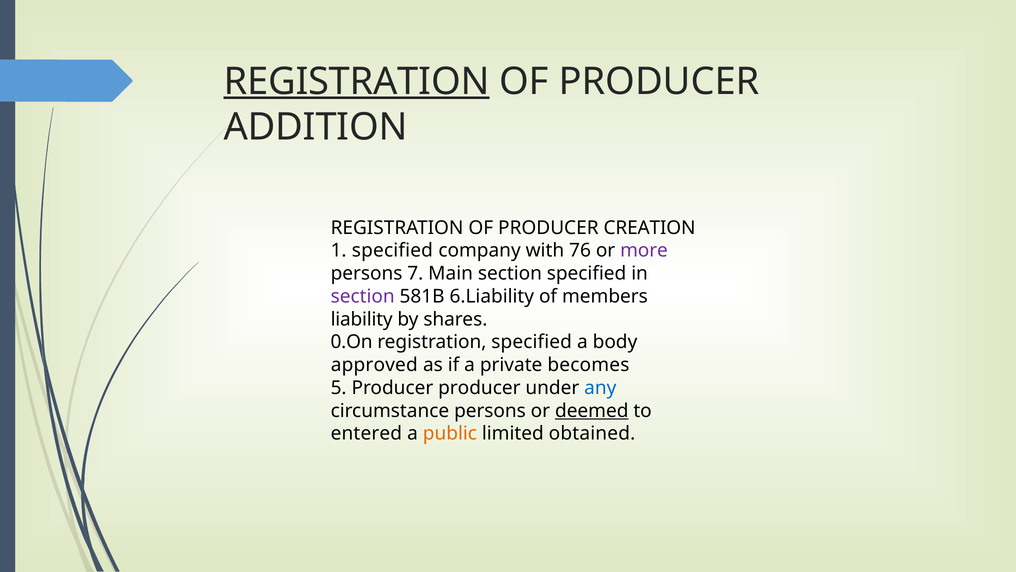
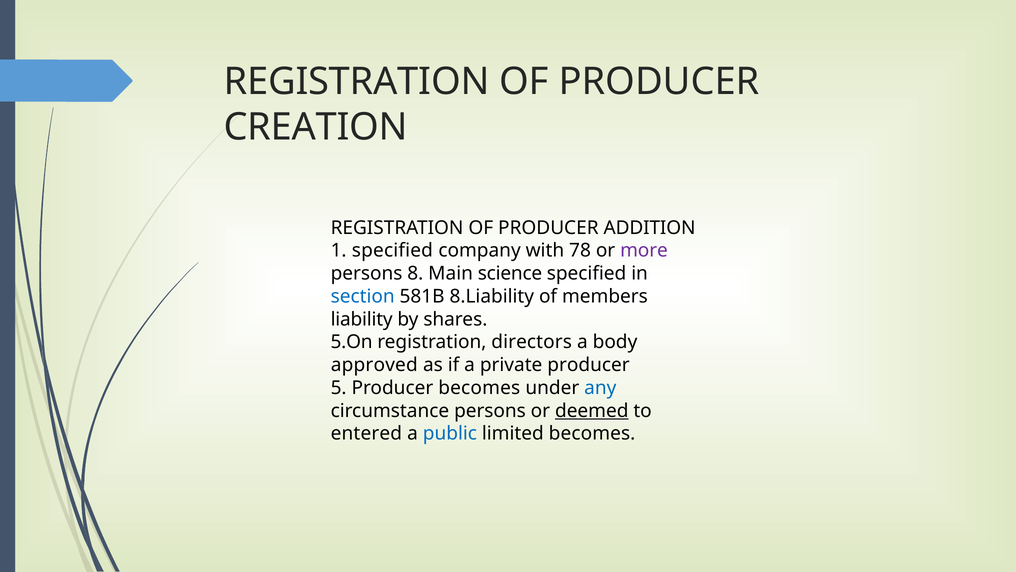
REGISTRATION underline: present -> none (357, 81)
ADDITION: ADDITION -> CREATION (316, 127)
CREATION: CREATION -> ADDITION (650, 228)
76: 76 -> 78 (580, 250)
7: 7 -> 8 (415, 273)
Main section: section -> science (510, 273)
section colour: purple -> blue (363, 296)
6.Liability: 6.Liability -> 8.Liability (492, 296)
0.On: 0.On -> 5.On (352, 342)
registration specified: specified -> directors (532, 342)
private becomes: becomes -> producer (588, 365)
Producer producer: producer -> becomes (479, 388)
public colour: orange -> blue (450, 433)
limited obtained: obtained -> becomes (592, 433)
